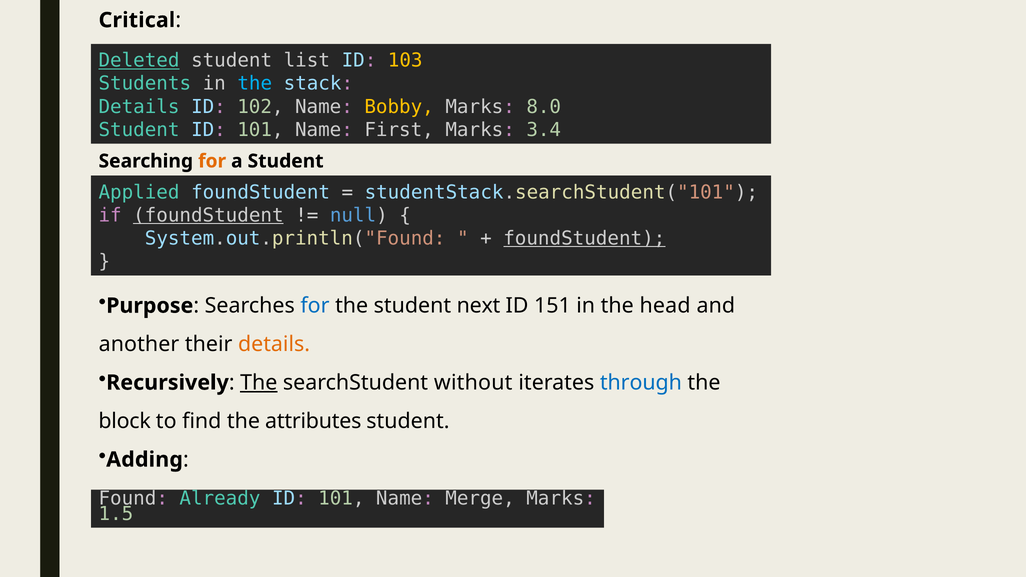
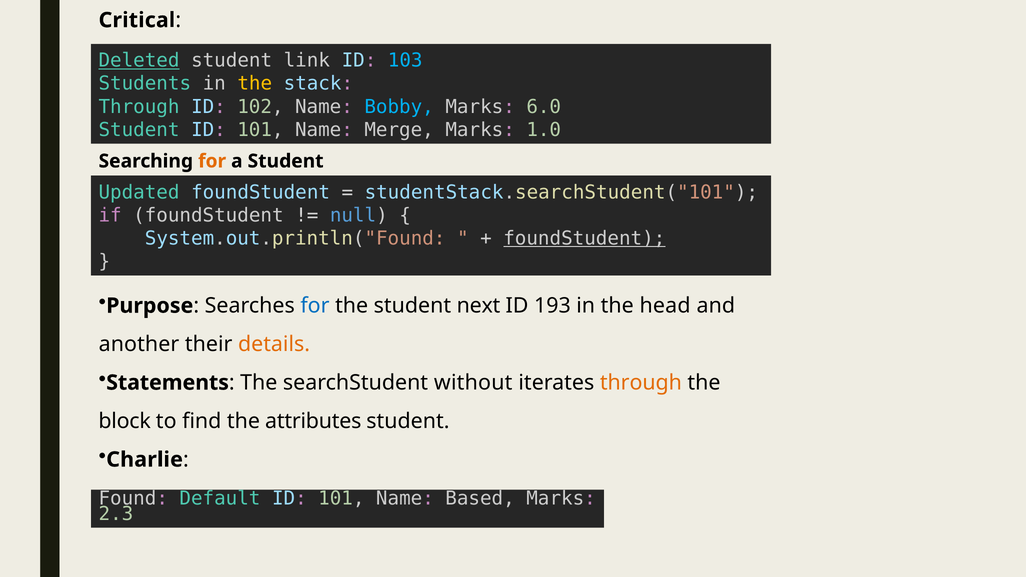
list: list -> link (307, 61)
103 colour: yellow -> light blue (405, 61)
the colour: light blue -> yellow (255, 84)
Details: Details -> Through (139, 107)
Bobby colour: yellow -> light blue (399, 107)
8.0: 8.0 -> 6.0 (544, 107)
First: First -> Merge (399, 130)
3.4: 3.4 -> 1.0 (544, 130)
Applied: Applied -> Updated (139, 192)
foundStudent underline: present -> none (208, 215)
151: 151 -> 193 (552, 306)
Recursively: Recursively -> Statements (168, 383)
The underline: present -> none (259, 383)
through colour: blue -> orange (641, 383)
Adding: Adding -> Charlie (145, 460)
Already: Already -> Default (220, 499)
Merge: Merge -> Based (480, 499)
1.5: 1.5 -> 2.3 (116, 514)
